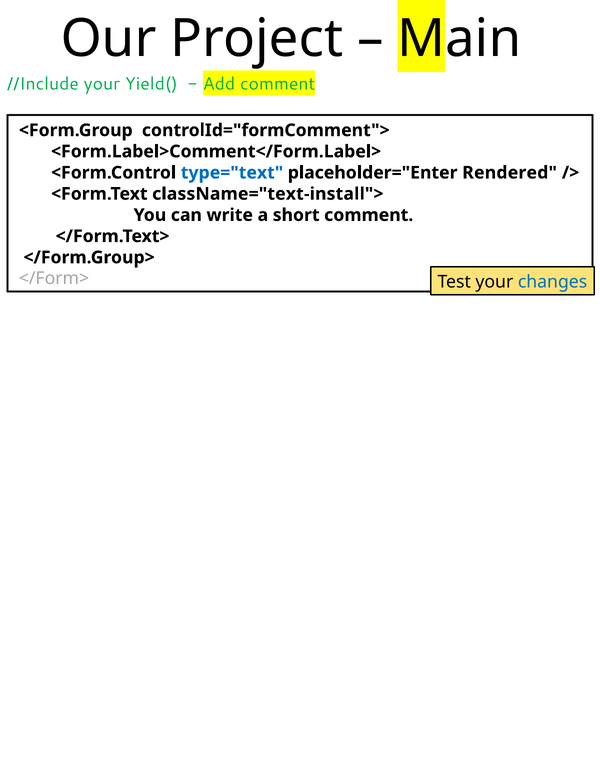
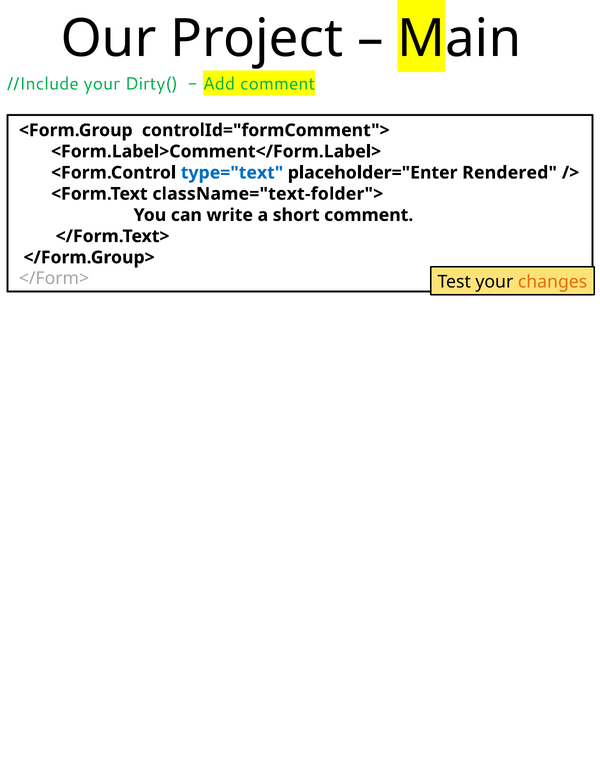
Yield(: Yield( -> Dirty( (151, 84)
className="text-install">: className="text-install"> -> className="text-folder"> (268, 194)
changes colour: blue -> orange (553, 282)
